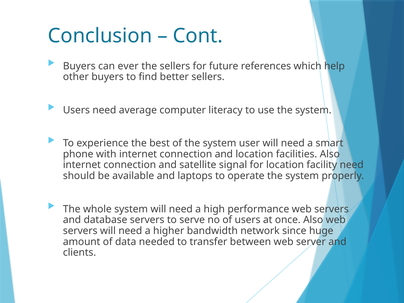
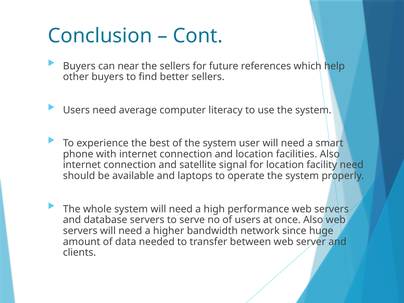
ever: ever -> near (128, 66)
